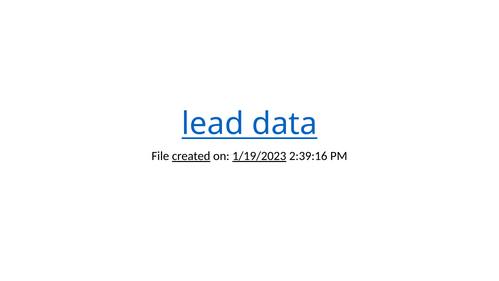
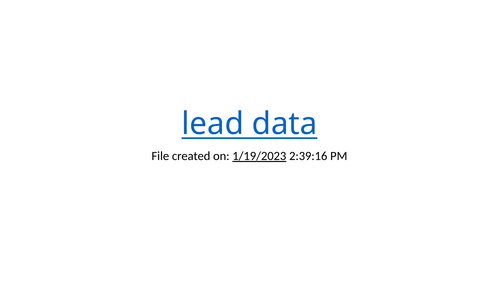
created underline: present -> none (191, 156)
